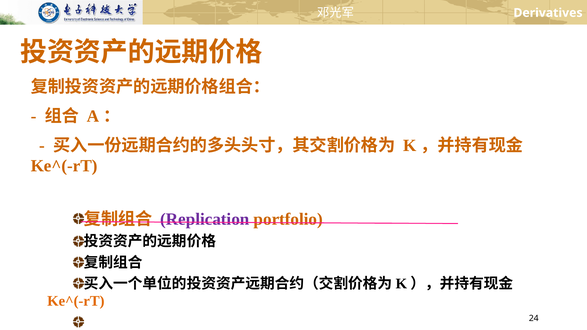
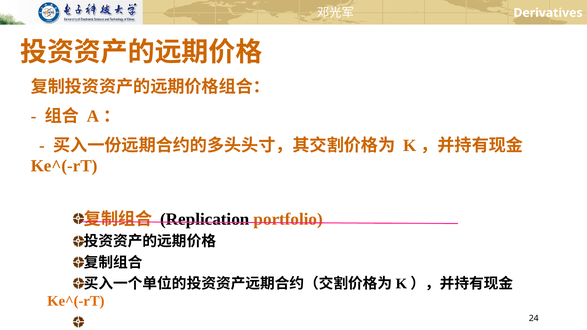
Replication colour: purple -> black (205, 219)
